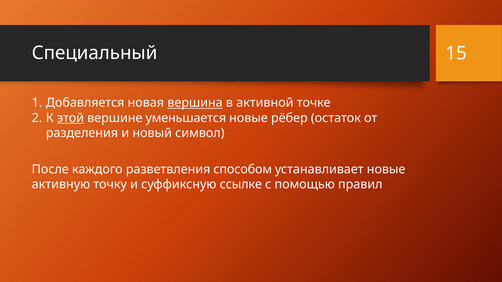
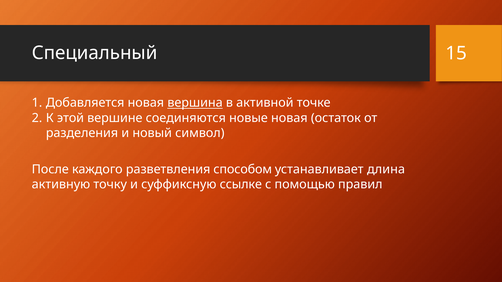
этой underline: present -> none (70, 118)
уменьшается: уменьшается -> соединяются (186, 118)
новые рёбер: рёбер -> новая (289, 118)
устанавливает новые: новые -> длина (386, 170)
